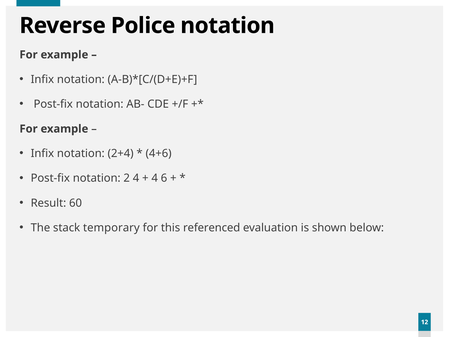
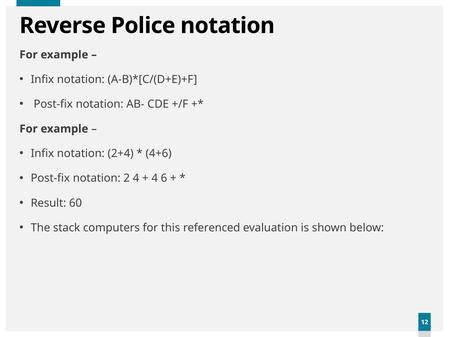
temporary: temporary -> computers (111, 228)
